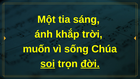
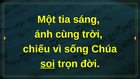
khắp: khắp -> cùng (68, 34)
muốn: muốn -> chiếu (36, 49)
đời underline: present -> none (90, 64)
